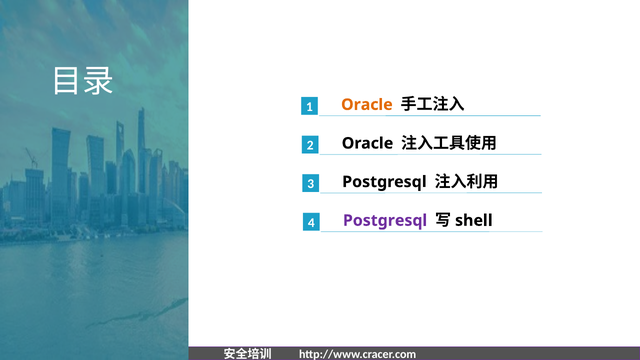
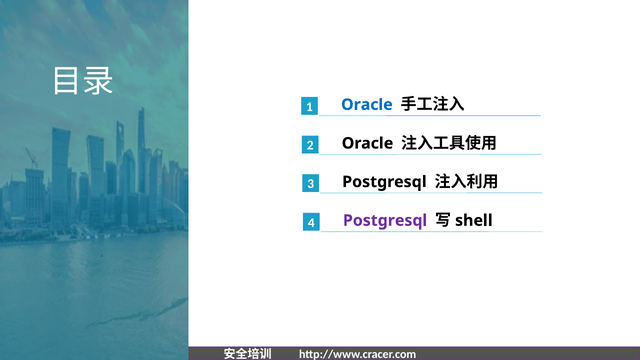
Oracle colour: orange -> blue (367, 105)
